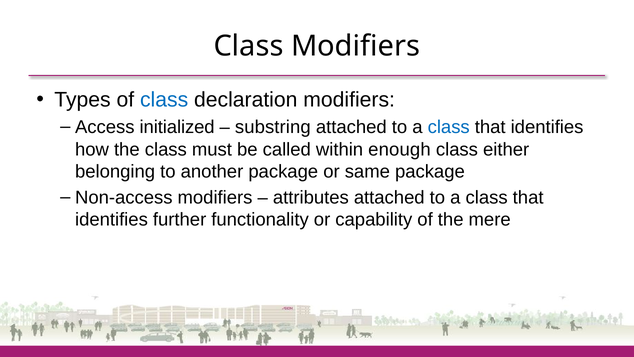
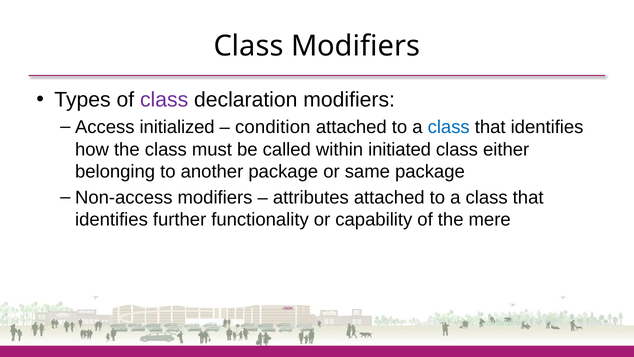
class colour: blue -> purple (164, 100)
substring: substring -> condition (273, 127)
enough: enough -> initiated (400, 149)
